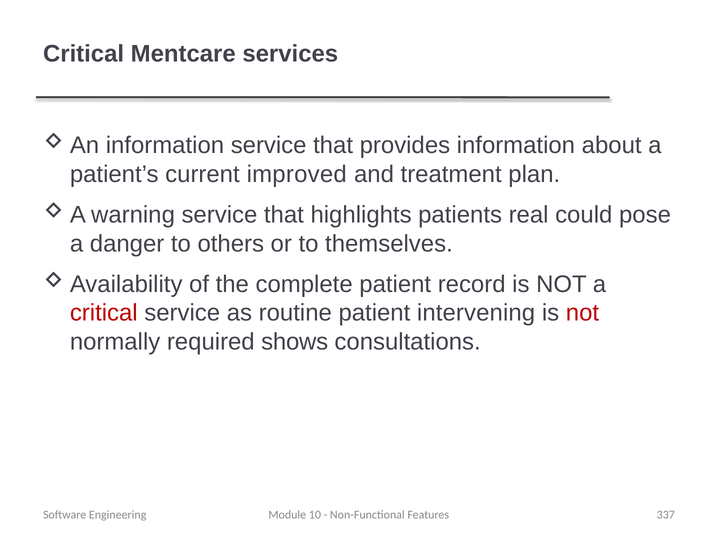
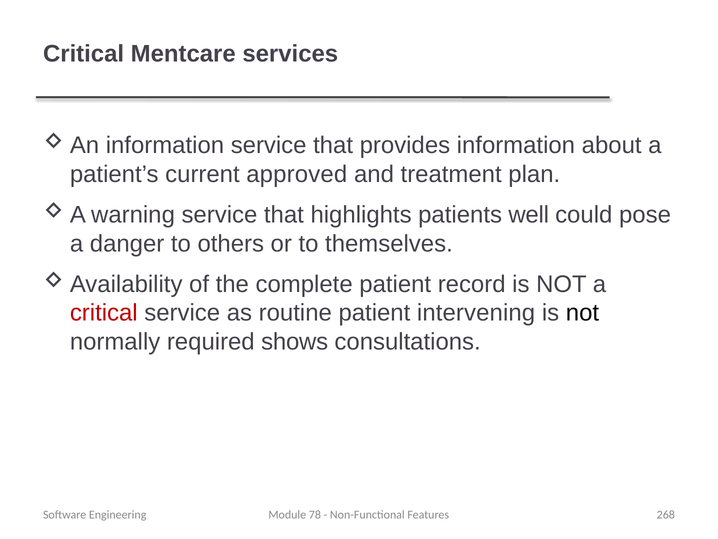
improved: improved -> approved (297, 174)
real: real -> well (529, 215)
not colour: red -> black (582, 313)
10: 10 -> 78 (315, 514)
337: 337 -> 268 (666, 514)
